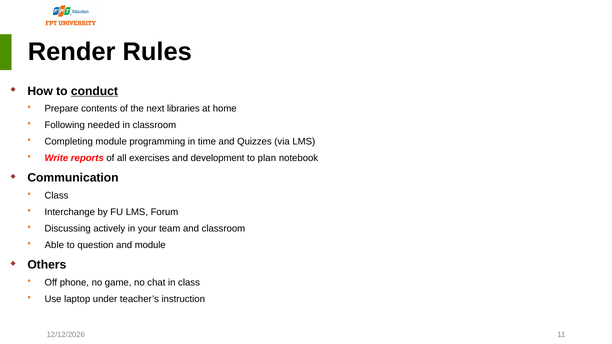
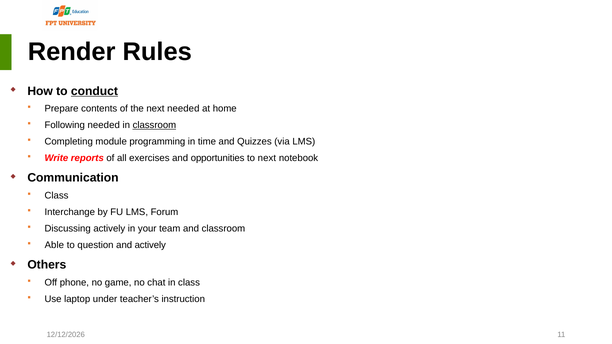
next libraries: libraries -> needed (183, 109)
classroom underline: none -> present (154, 125)
development: development -> opportunities (218, 158)
to plan: plan -> next (267, 158)
and module: module -> actively (150, 245)
